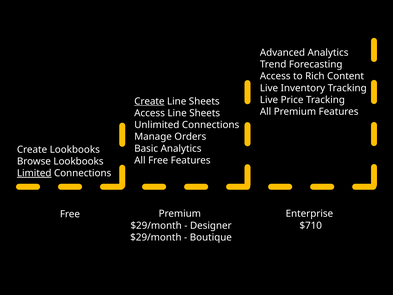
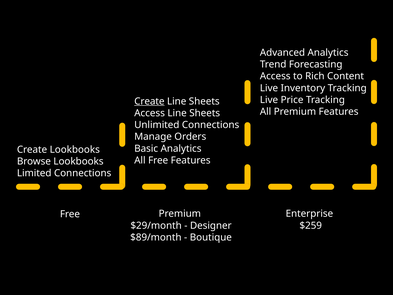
Limited underline: present -> none (34, 173)
$710: $710 -> $259 (311, 225)
$29/month: $29/month -> $89/month (156, 237)
